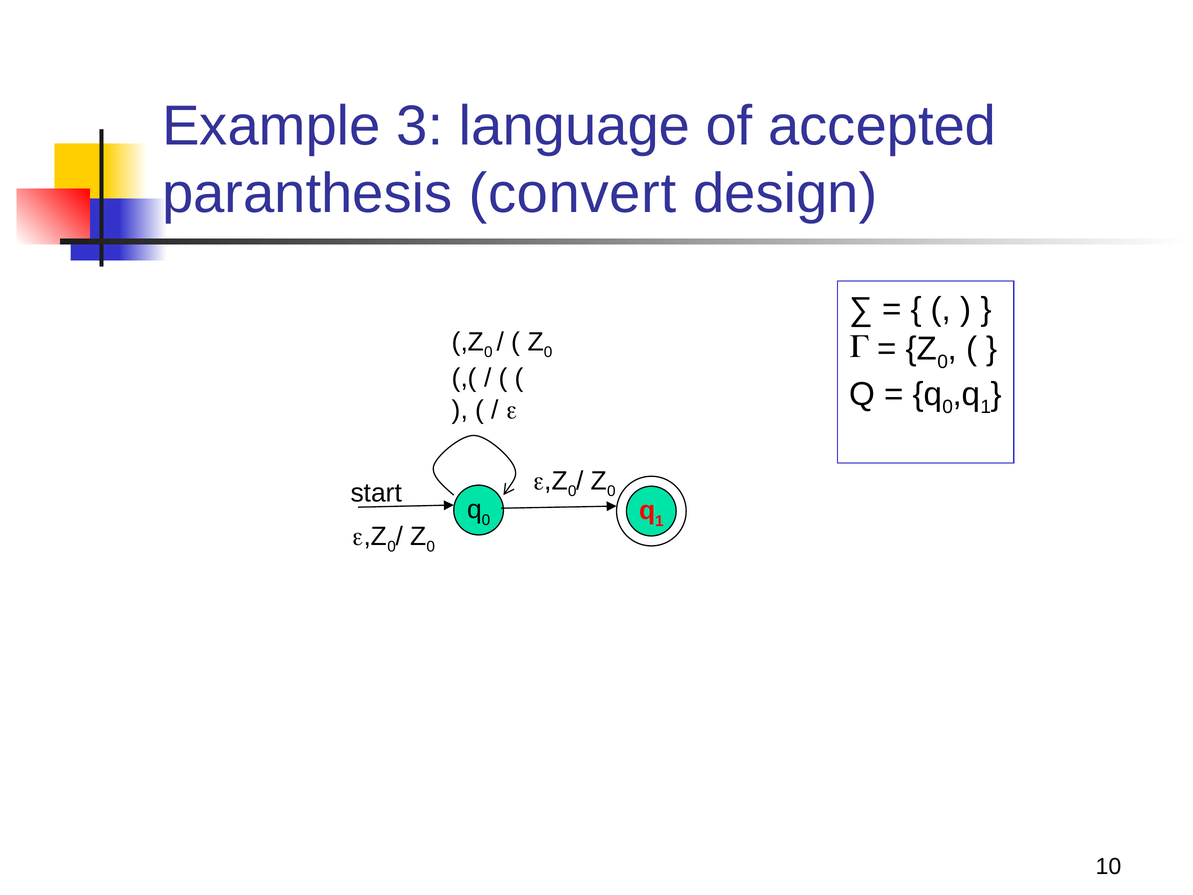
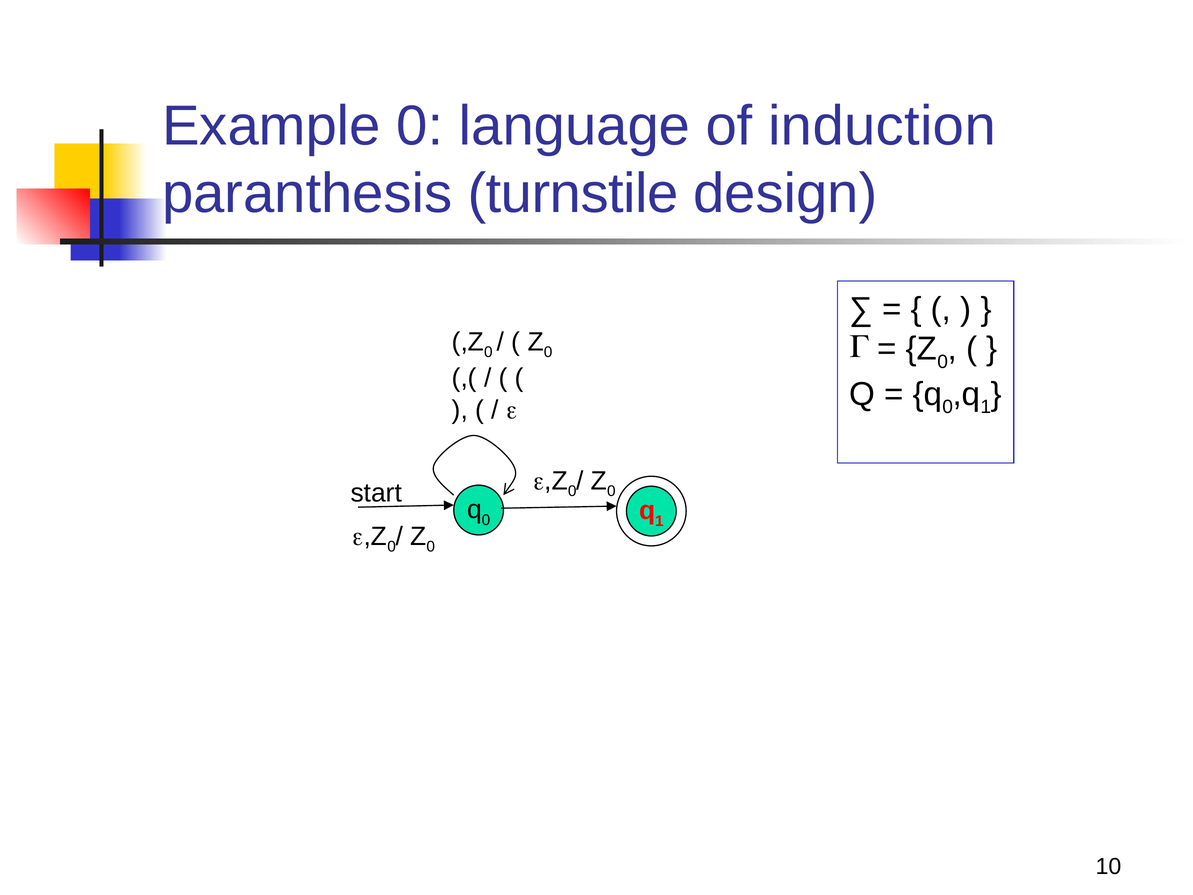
Example 3: 3 -> 0 (420, 126)
accepted: accepted -> induction (882, 126)
convert: convert -> turnstile (573, 194)
